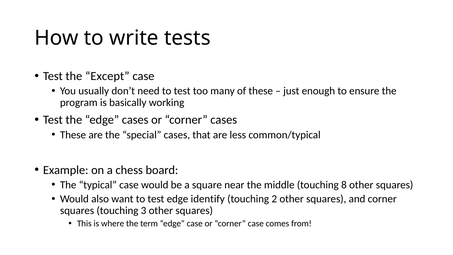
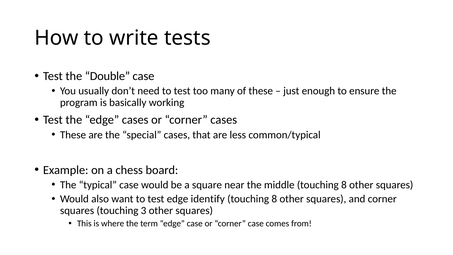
Except: Except -> Double (107, 76)
2: 2 -> 8 (274, 199)
